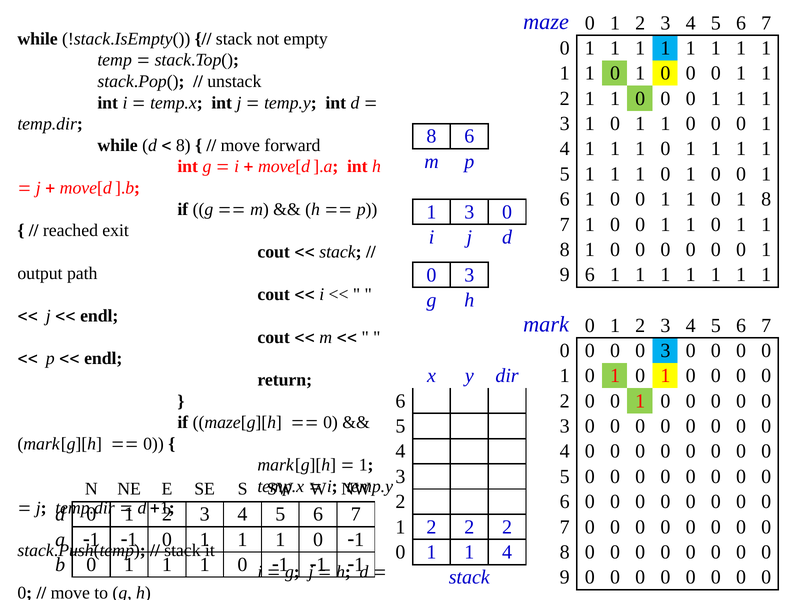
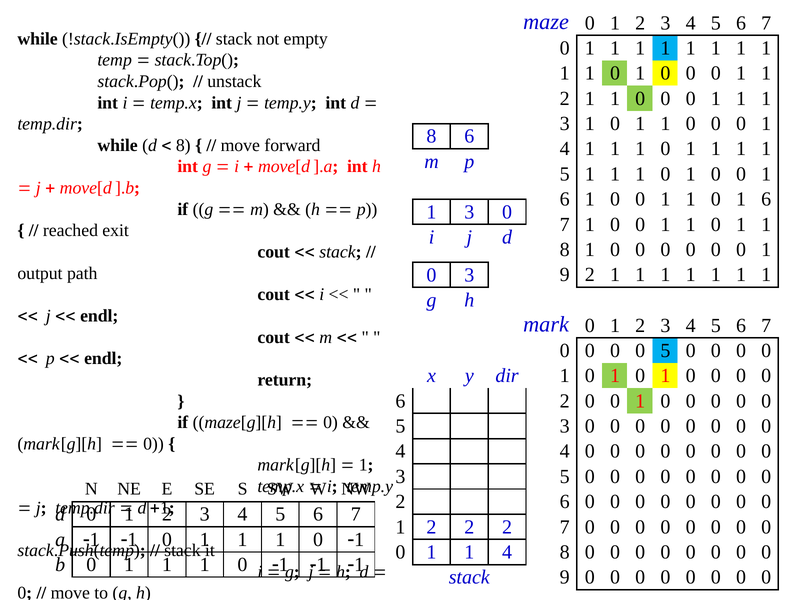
1 0 1 8: 8 -> 6 (766, 199)
9 6: 6 -> 2 (590, 275)
3: 3 -> 5 (665, 351)
